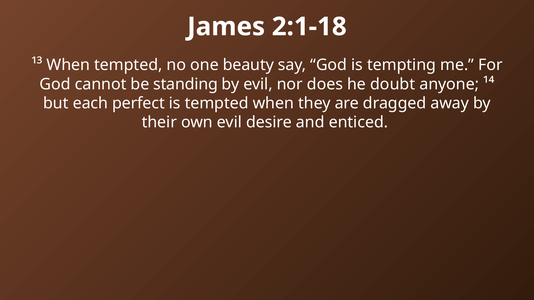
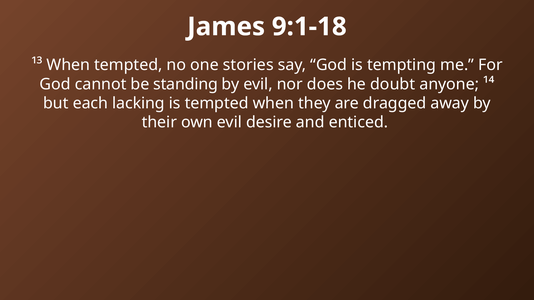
2:1-18: 2:1-18 -> 9:1-18 (309, 27)
beauty: beauty -> stories (248, 65)
perfect: perfect -> lacking (139, 103)
